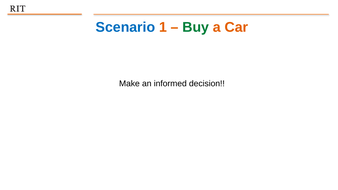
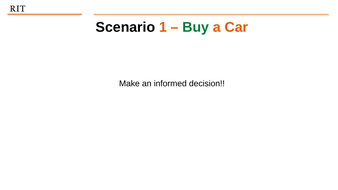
Scenario colour: blue -> black (125, 27)
